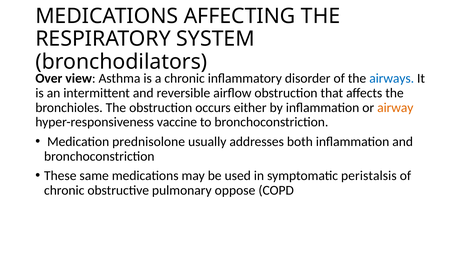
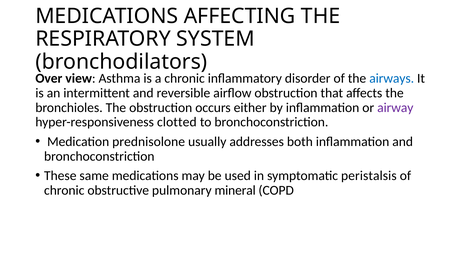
airway colour: orange -> purple (395, 108)
vaccine: vaccine -> clotted (177, 122)
oppose: oppose -> mineral (235, 190)
